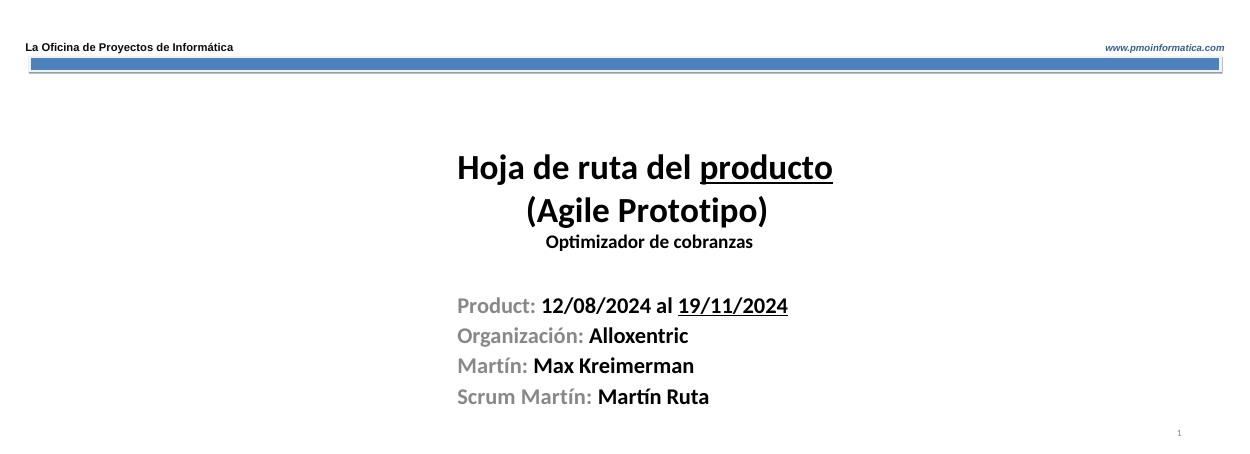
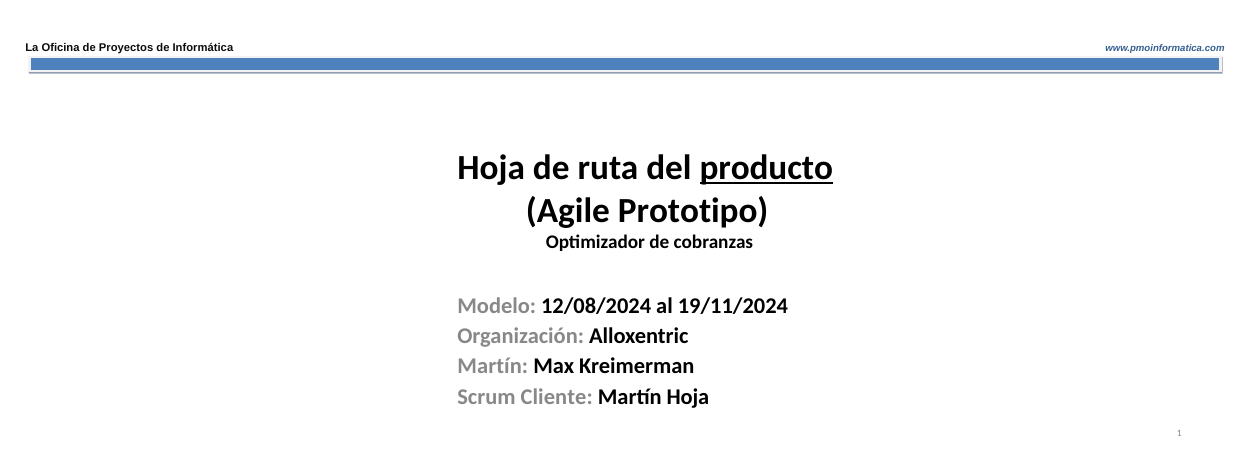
Product: Product -> Modelo (497, 306)
19/11/2024 underline: present -> none (733, 306)
Scrum Martín: Martín -> Cliente (557, 397)
Martín Ruta: Ruta -> Hoja (688, 397)
